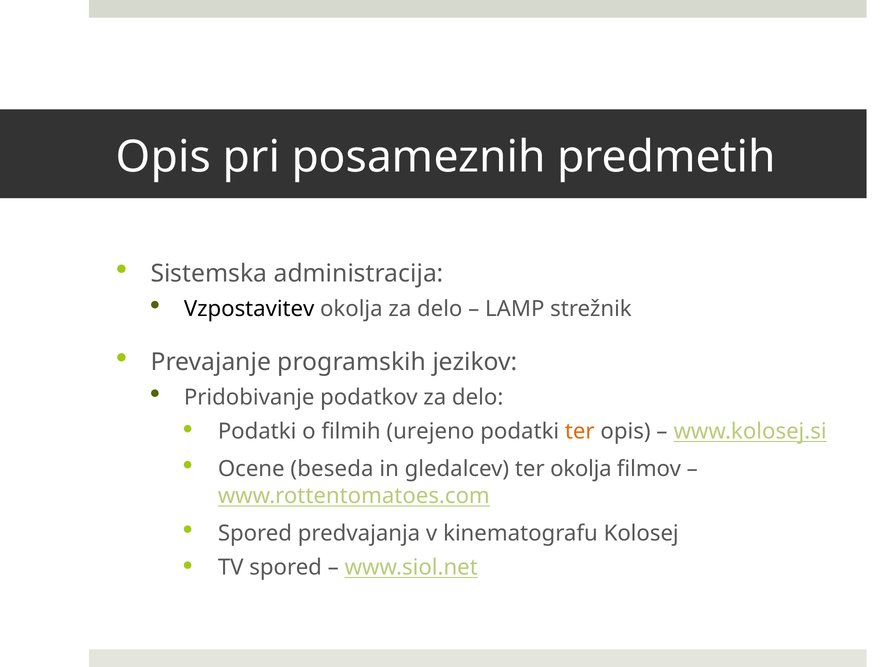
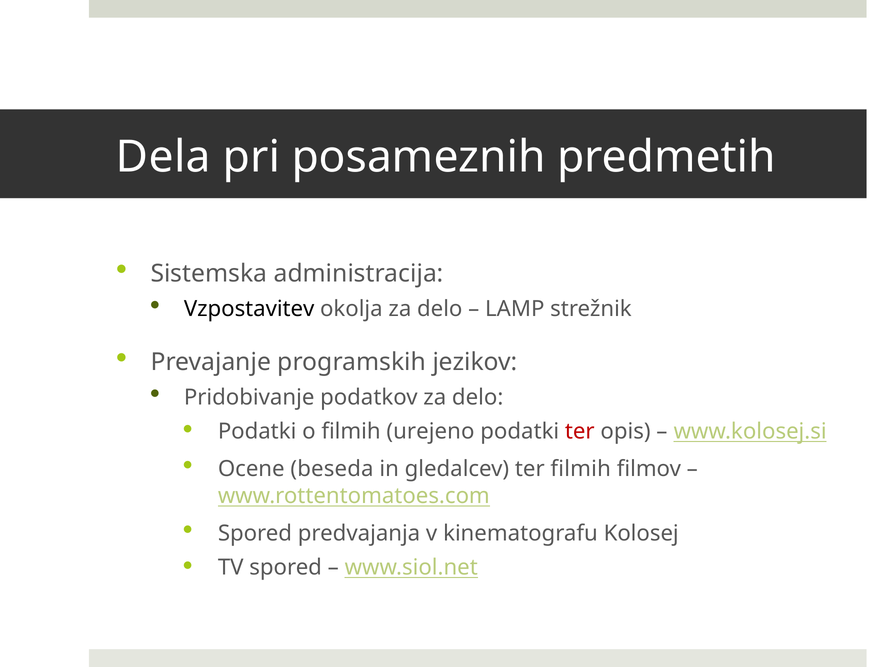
Opis: Opis -> Dela (163, 157)
ter colour: orange -> red (580, 431)
ter okolja: okolja -> filmih (581, 469)
